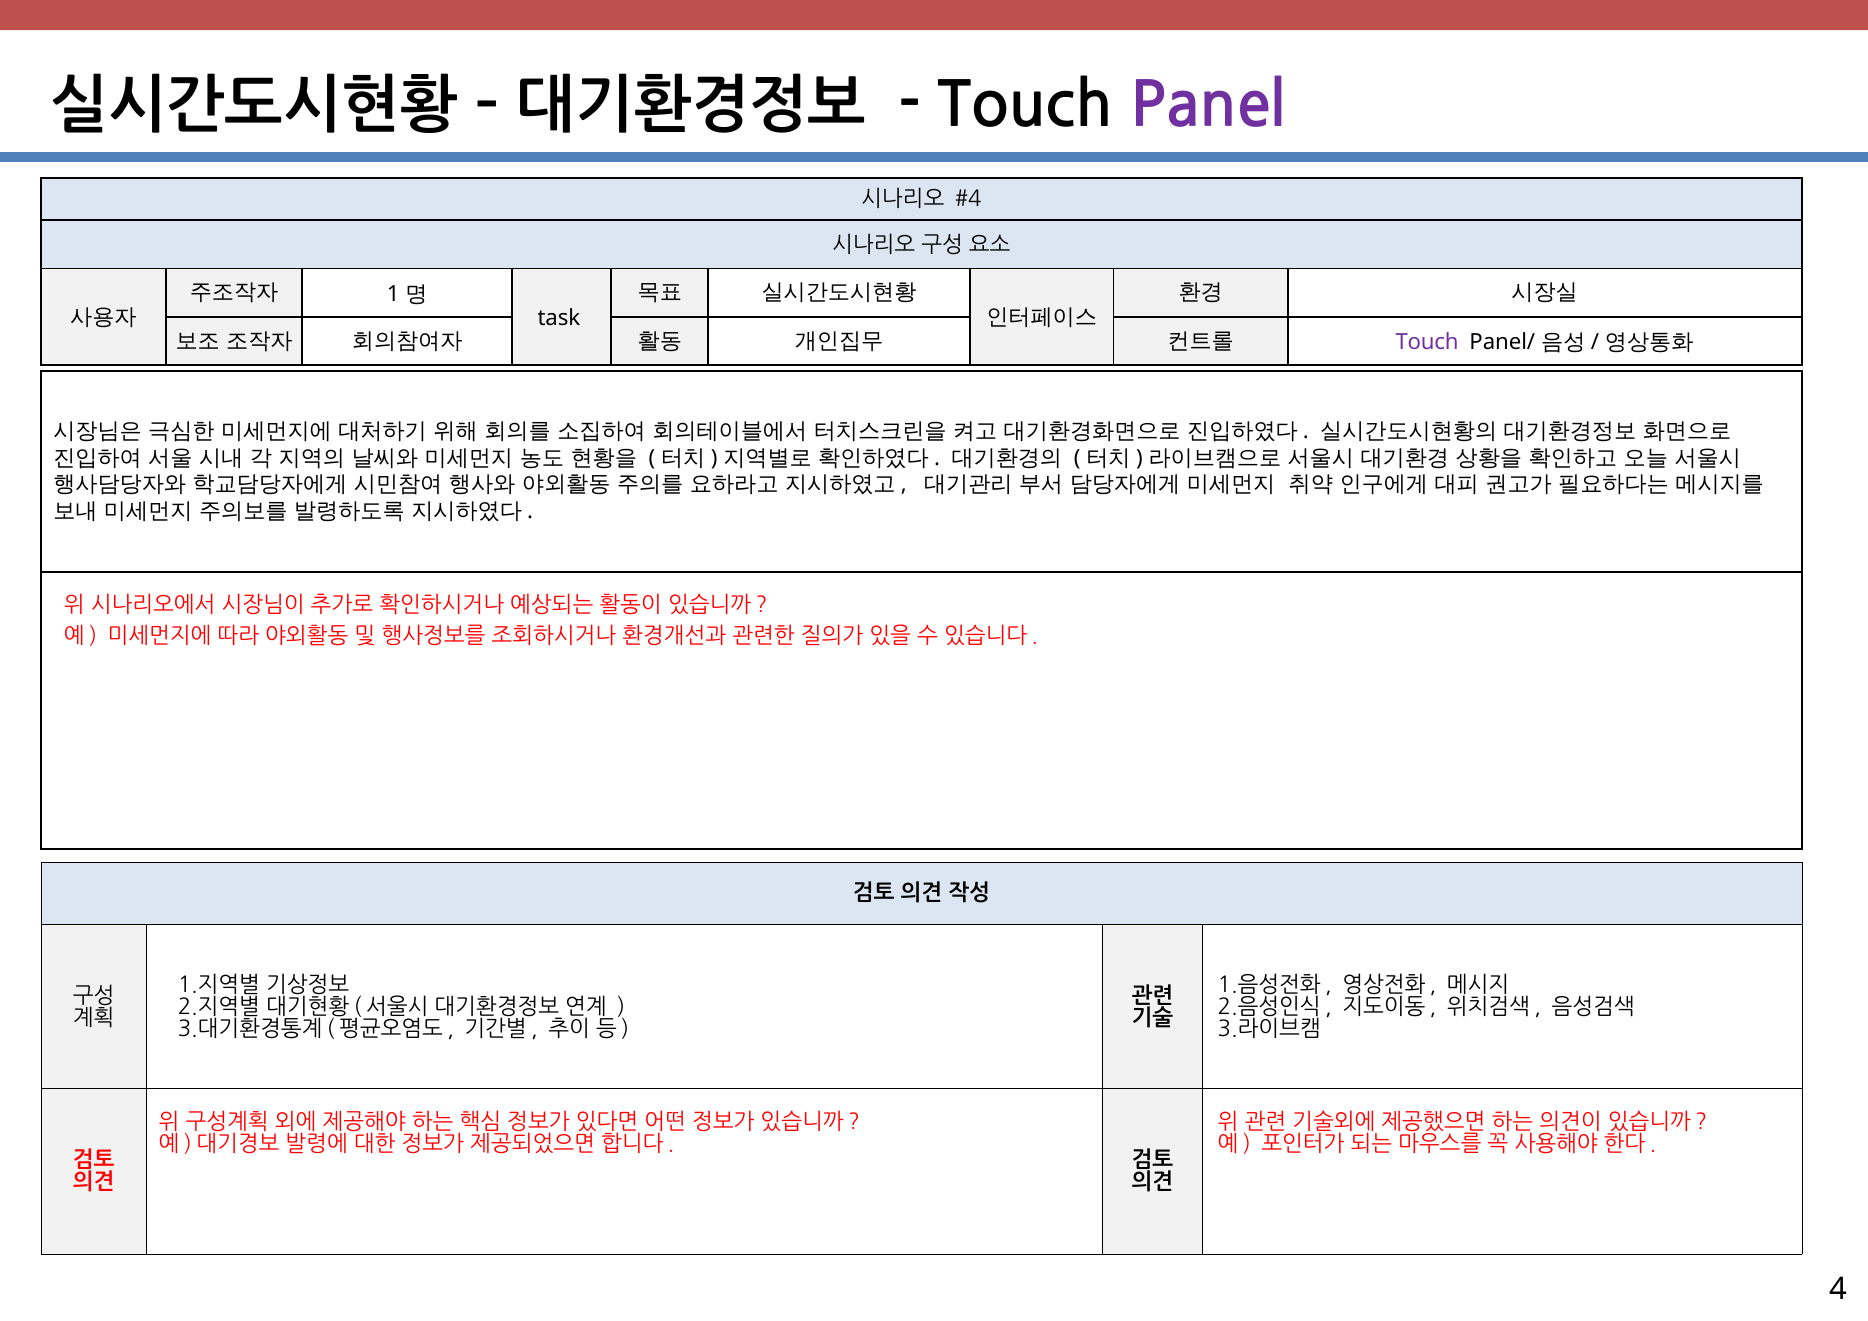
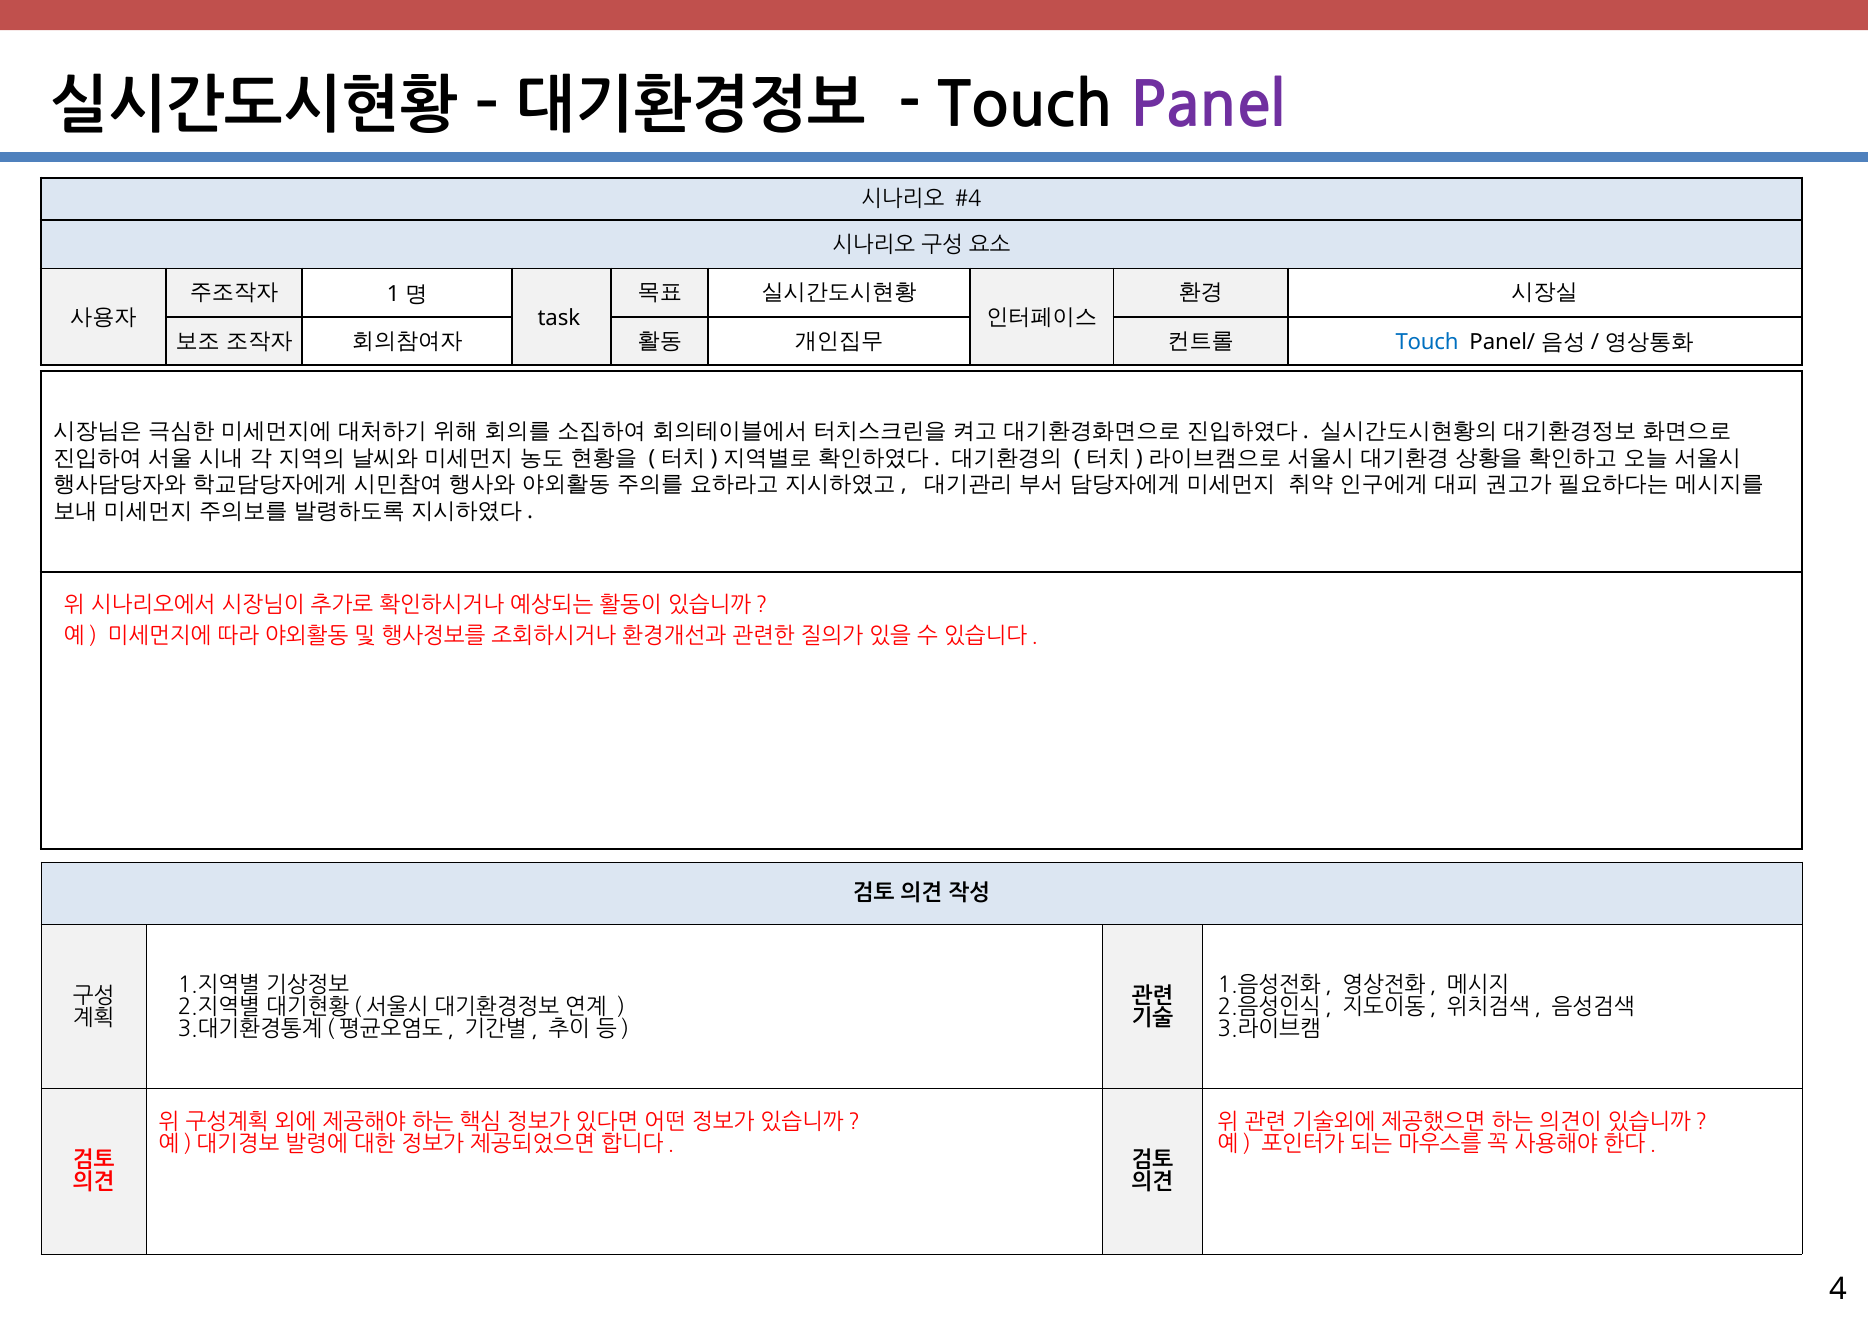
Touch colour: purple -> blue (1427, 342)
